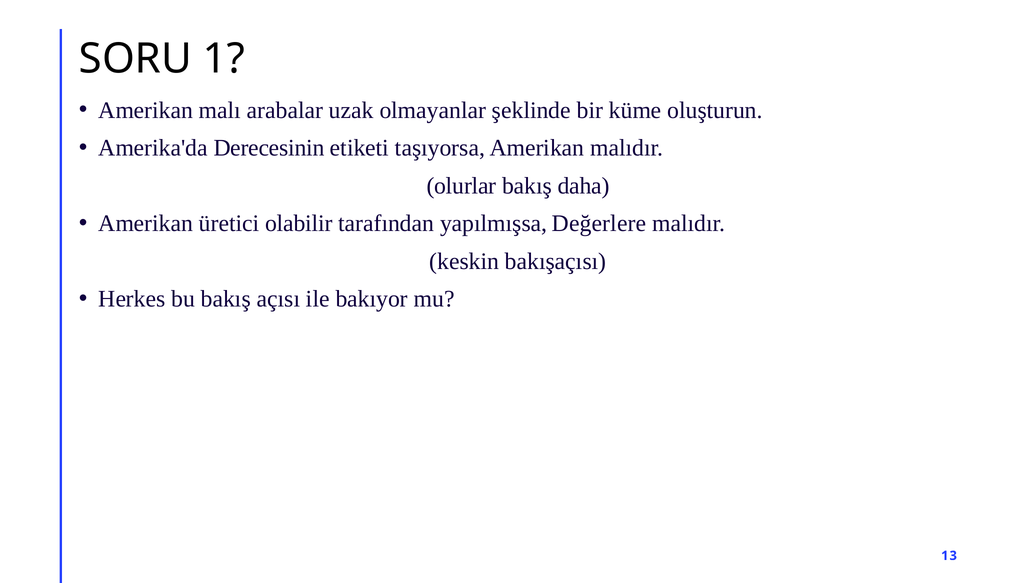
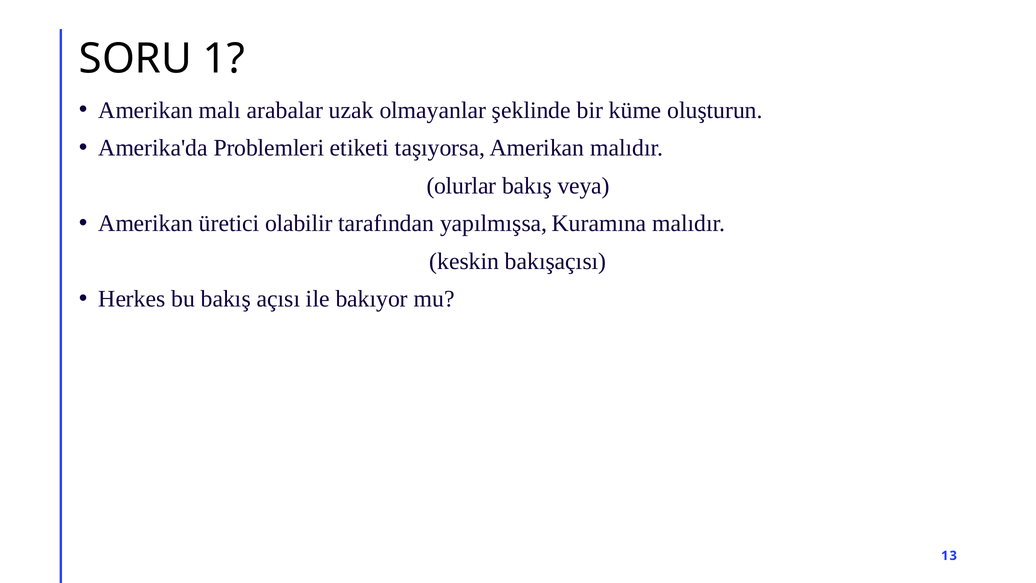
Derecesinin: Derecesinin -> Problemleri (269, 148)
daha: daha -> veya (584, 186)
Değerlere: Değerlere -> Kuramına (599, 223)
